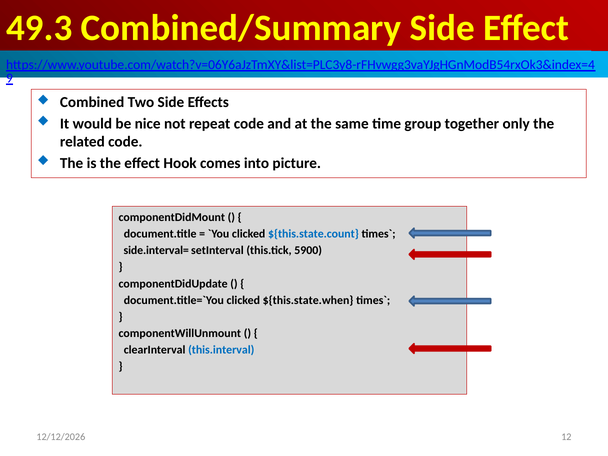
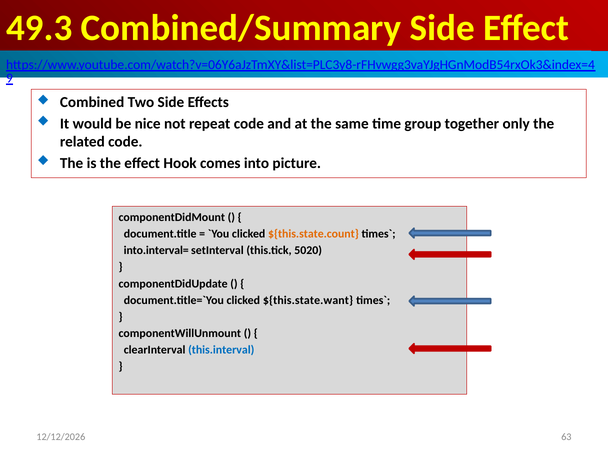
${this.state.count colour: blue -> orange (313, 234)
side.interval=: side.interval= -> into.interval= (156, 250)
5900: 5900 -> 5020 (308, 250)
${this.state.when: ${this.state.when -> ${this.state.want (308, 300)
12: 12 -> 63 (566, 437)
